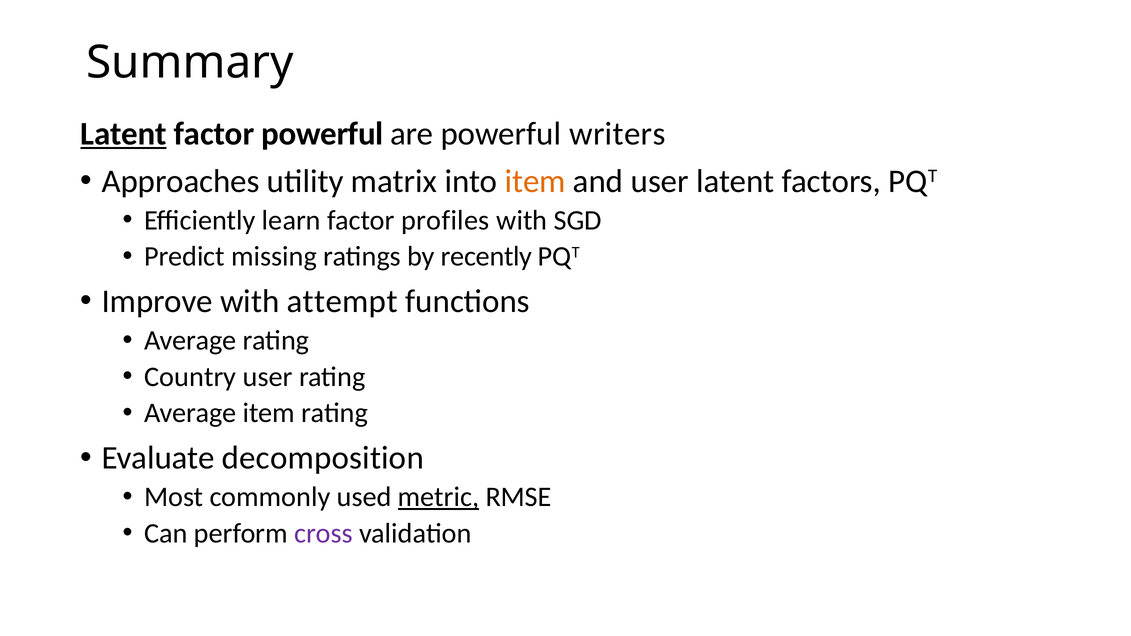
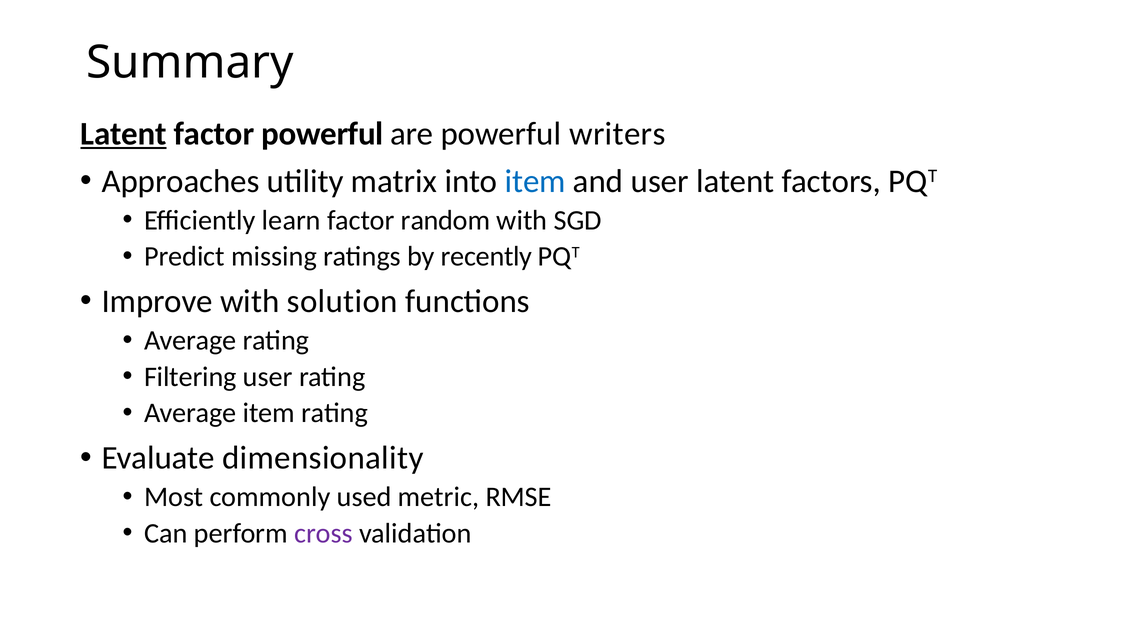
item colour: orange -> blue (535, 181)
profiles: profiles -> random (446, 220)
attempt: attempt -> solution (342, 301)
Country: Country -> Filtering (190, 377)
decomposition: decomposition -> dimensionality (323, 458)
metric underline: present -> none (439, 497)
